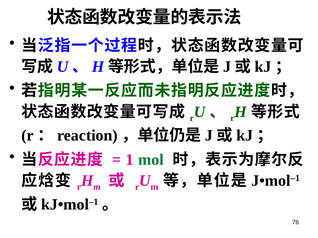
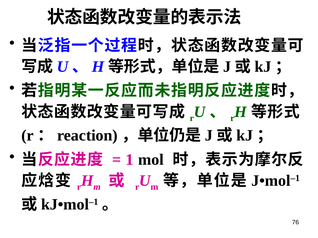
mol colour: green -> black (151, 160)
